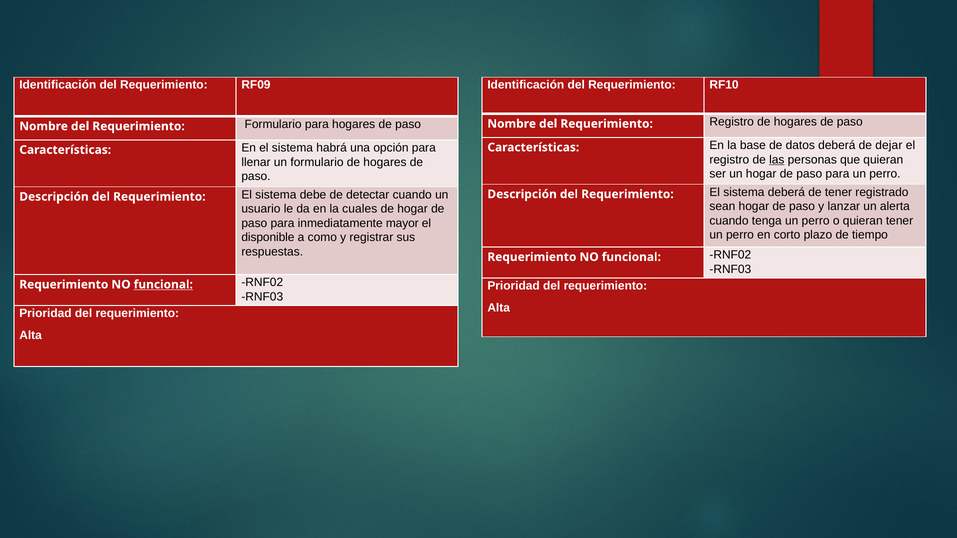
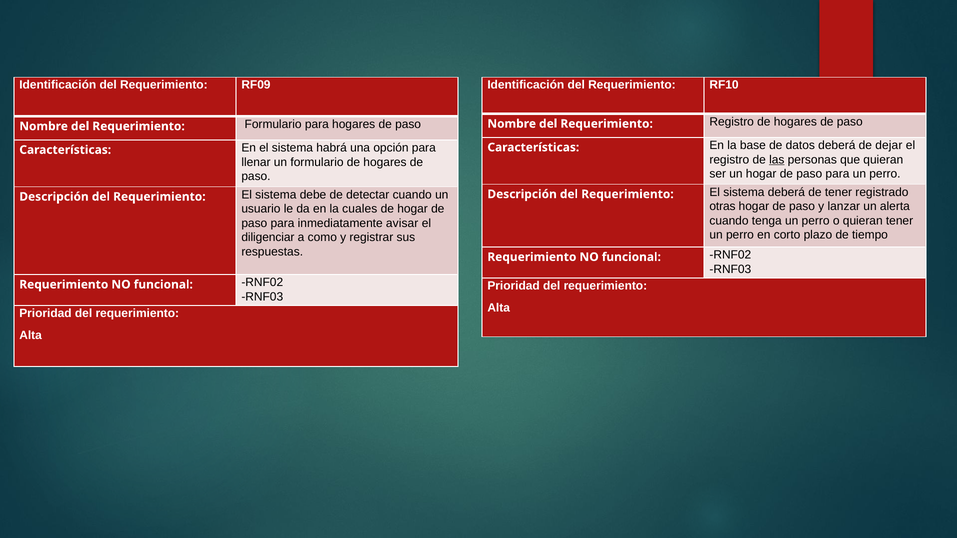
sean: sean -> otras (722, 207)
mayor: mayor -> avisar (402, 223)
disponible: disponible -> diligenciar (268, 238)
funcional underline: present -> none (163, 285)
